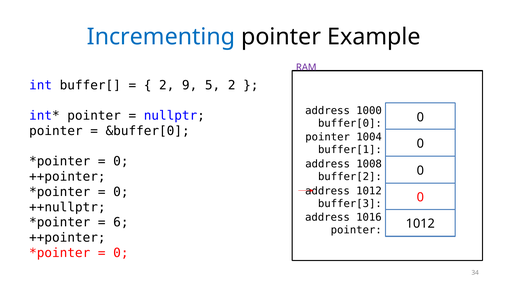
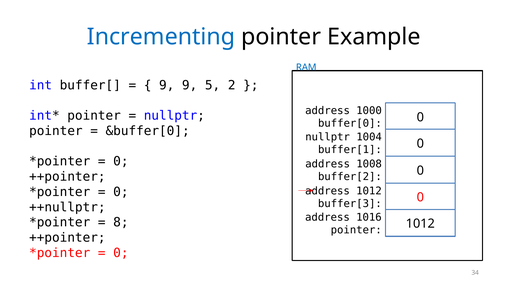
RAM colour: purple -> blue (306, 67)
2: 2 -> 9 (167, 85)
pointer: pointer -> nullptr (328, 137)
6: 6 -> 8 (121, 222)
